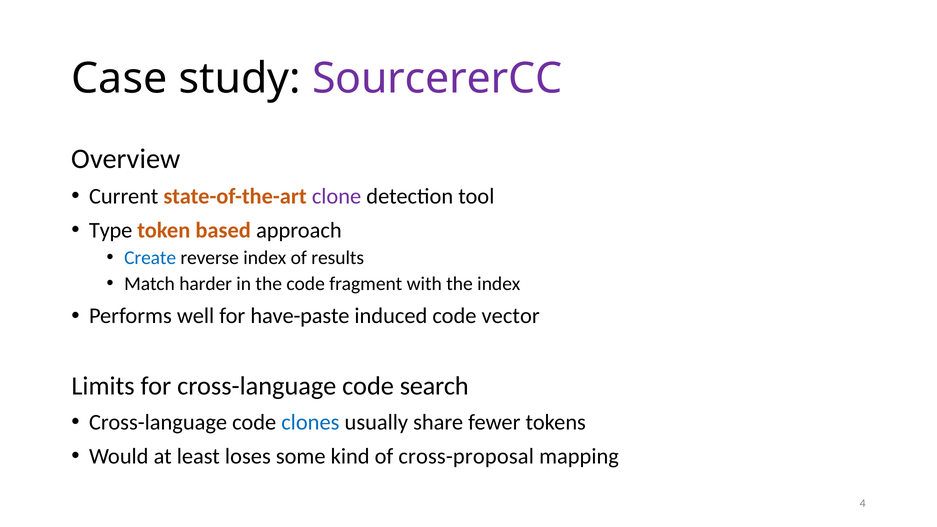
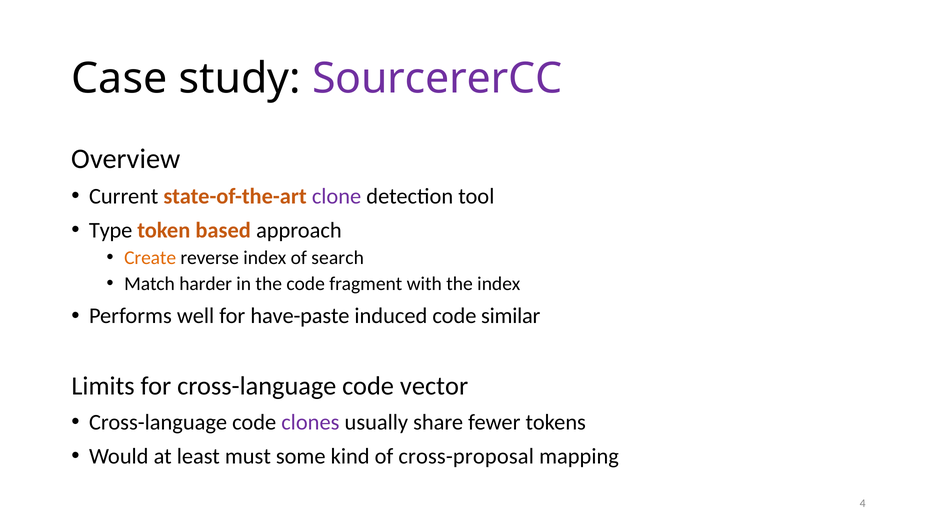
Create colour: blue -> orange (150, 258)
results: results -> search (338, 258)
vector: vector -> similar (511, 316)
search: search -> vector (434, 386)
clones colour: blue -> purple (310, 422)
loses: loses -> must (248, 456)
